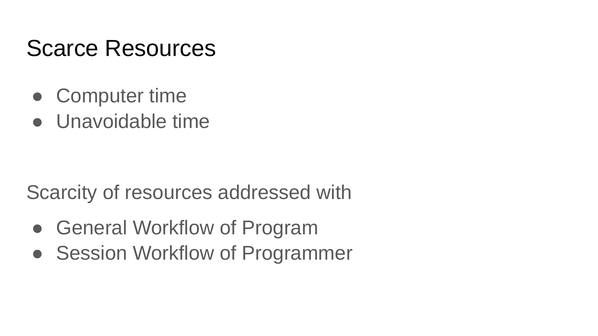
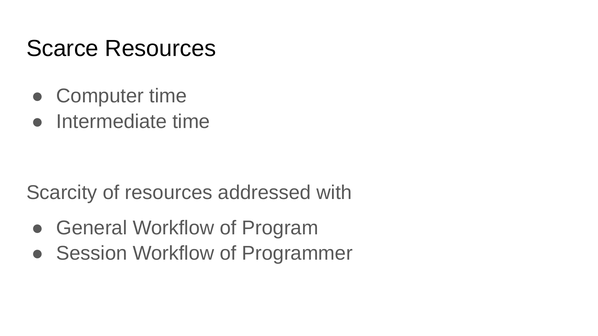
Unavoidable: Unavoidable -> Intermediate (112, 122)
